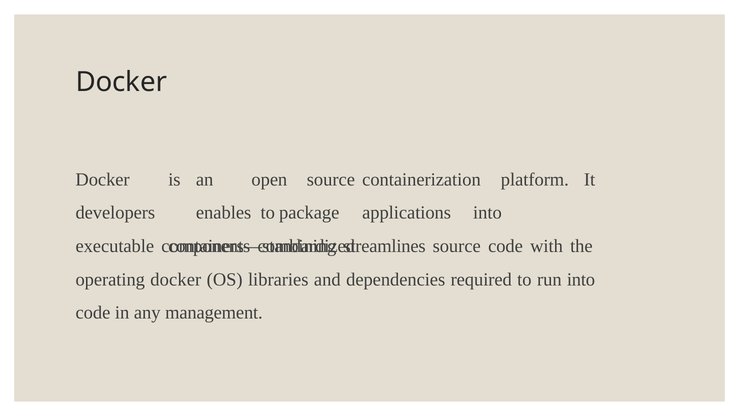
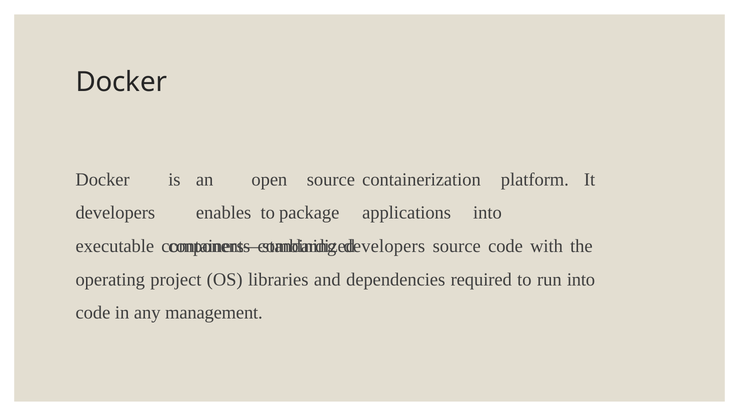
streamlines: streamlines -> developers (384, 246)
operating docker: docker -> project (176, 279)
